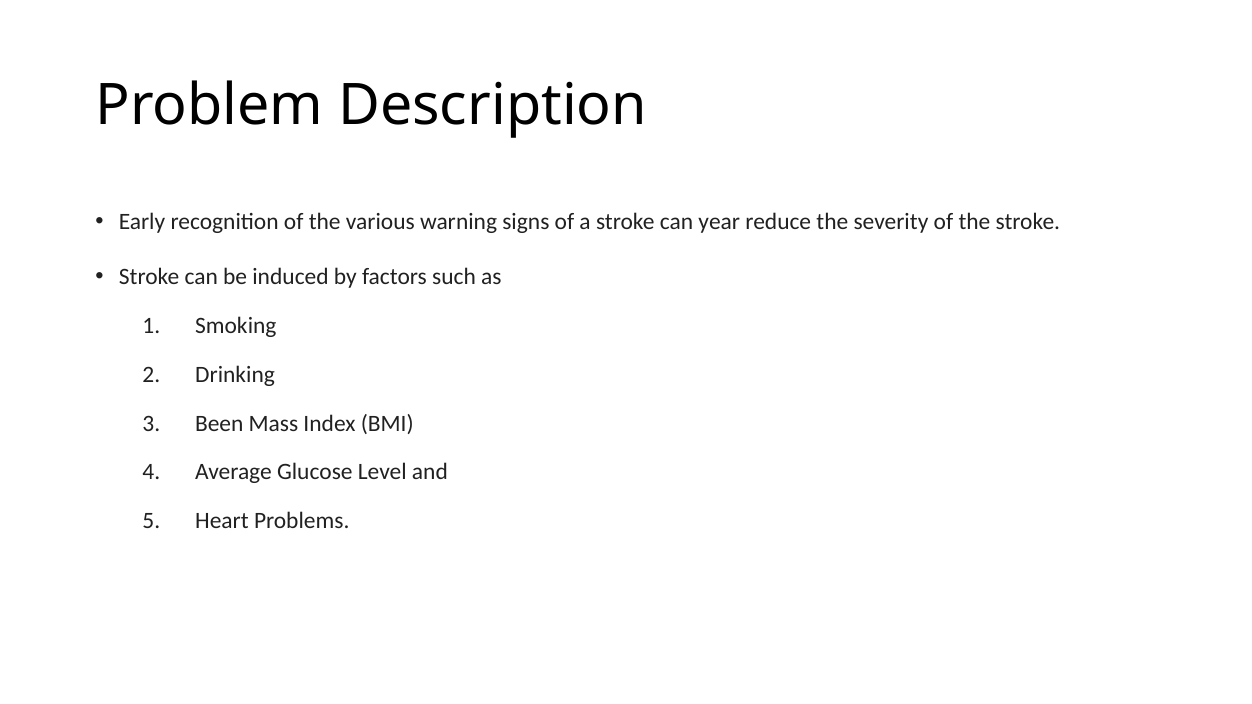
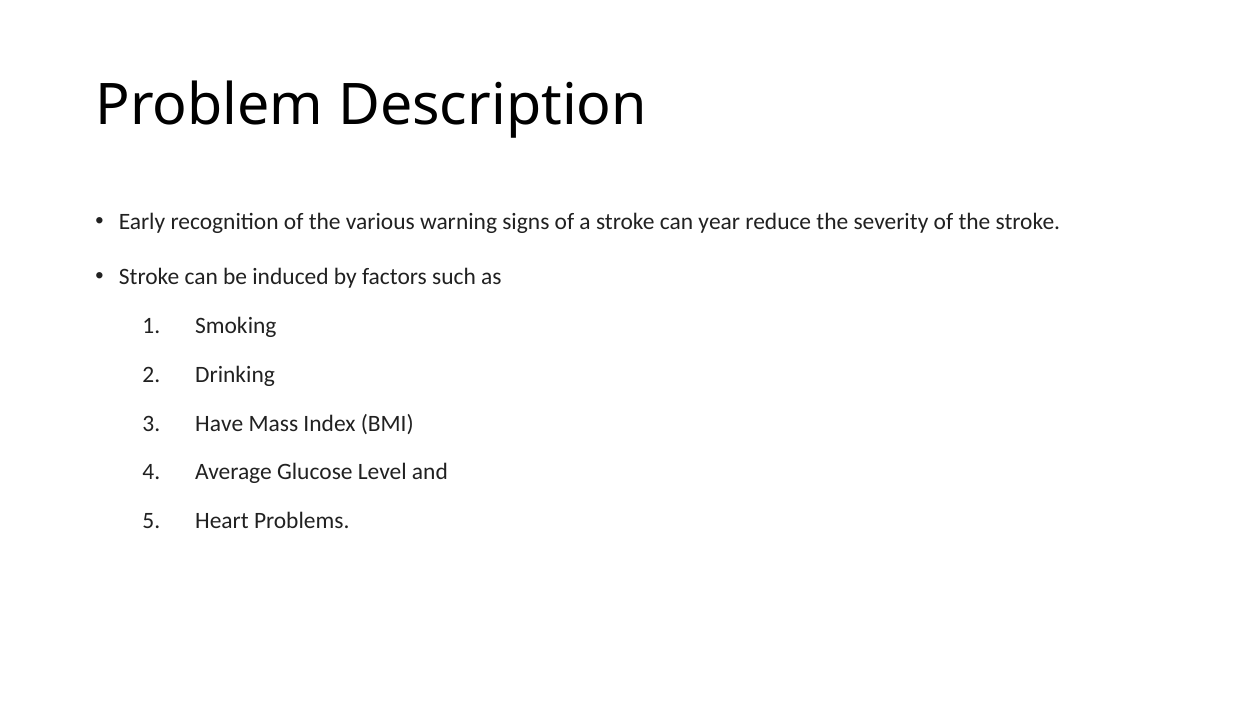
Been: Been -> Have (219, 424)
